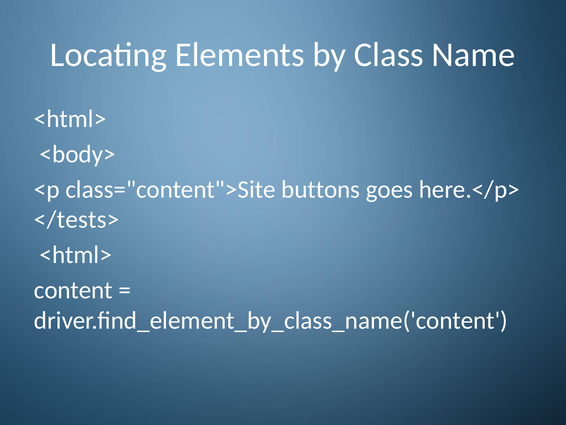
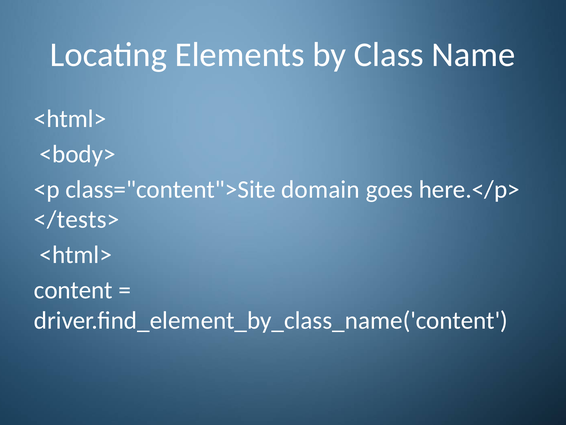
buttons: buttons -> domain (321, 189)
